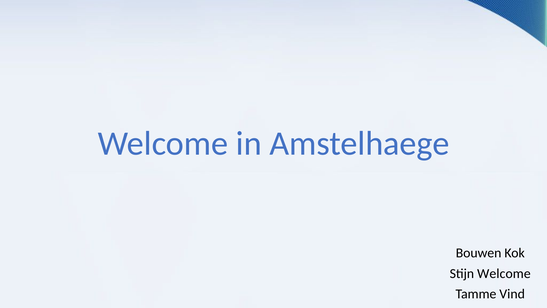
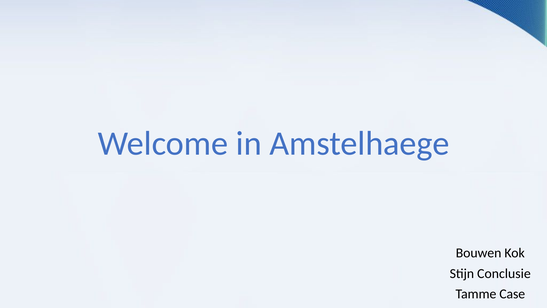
Stijn Welcome: Welcome -> Conclusie (504, 273)
Vind: Vind -> Case (512, 294)
